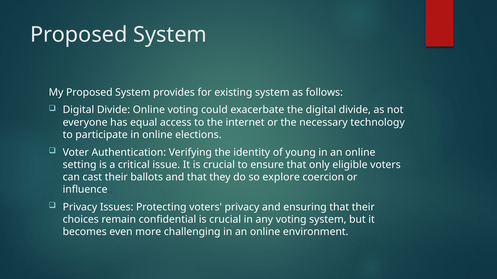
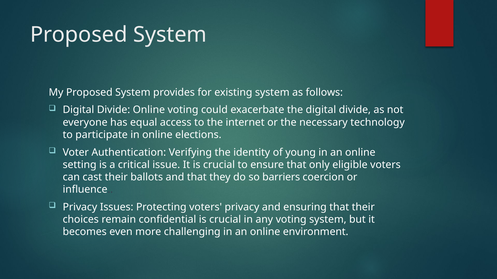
explore: explore -> barriers (281, 177)
